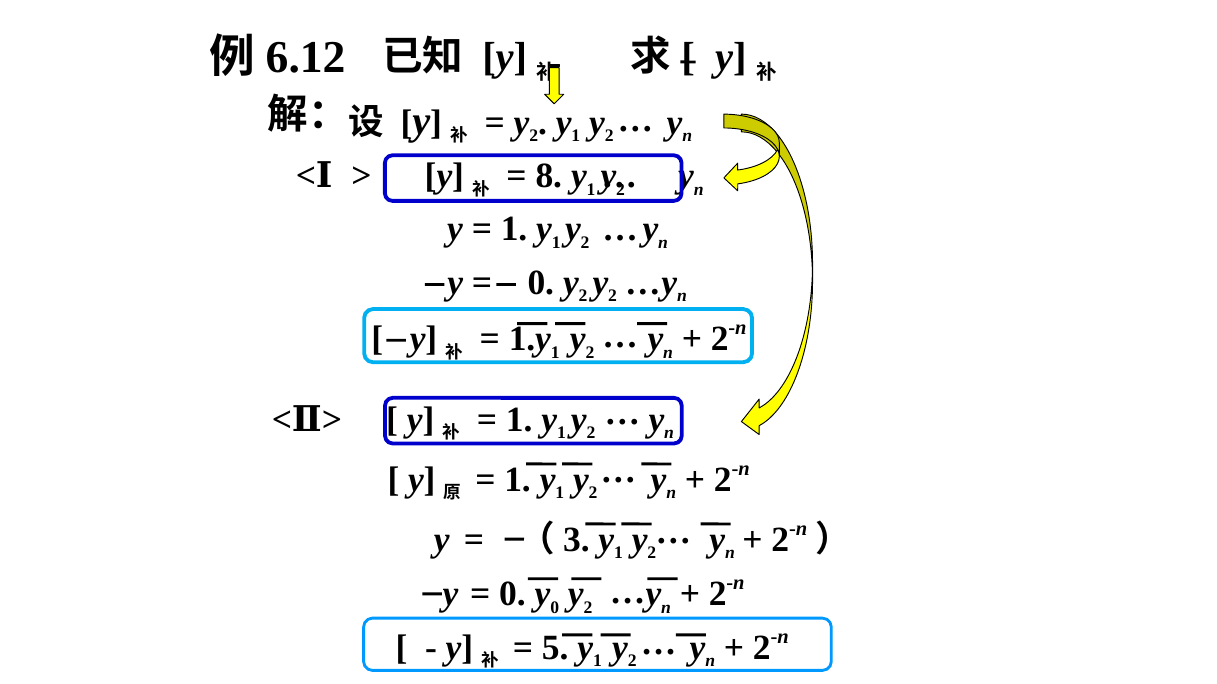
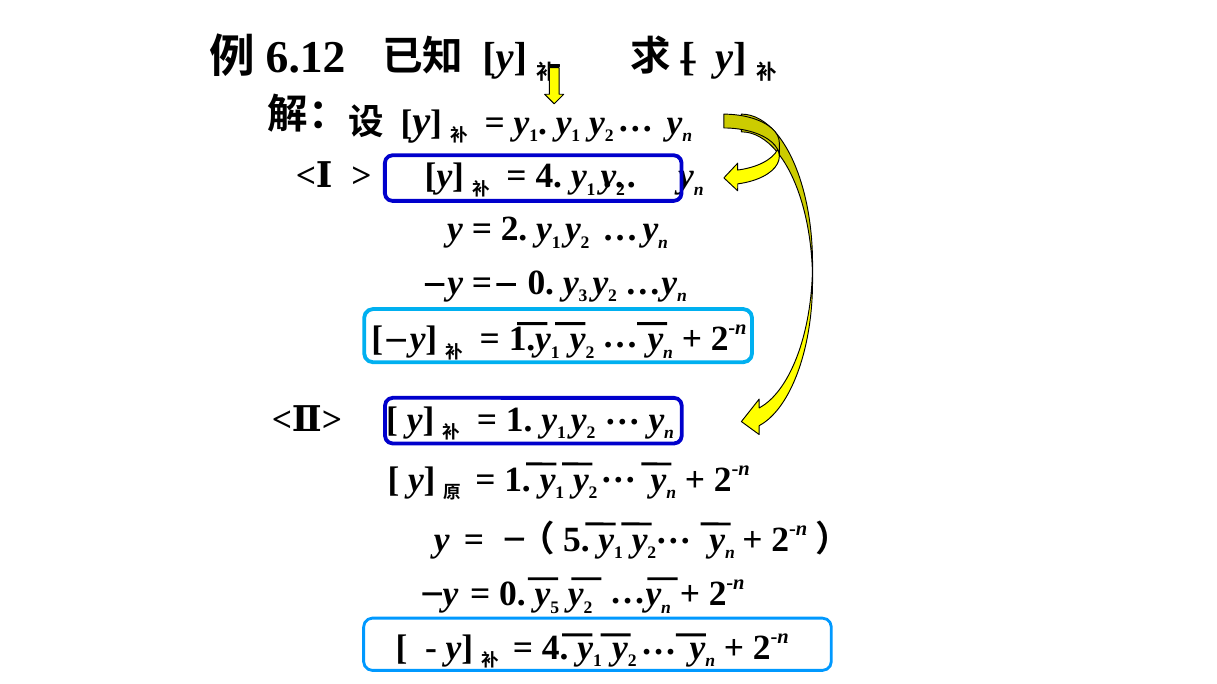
2: 2 -> 1 (534, 136)
8: 8 -> 4 (549, 176)
1: 1 -> 2 (514, 229)
2: 2 -> 3 (583, 296)
3: 3 -> 5 (576, 540)
y 0: 0 -> 5 (555, 608)
5: 5 -> 4 (555, 648)
